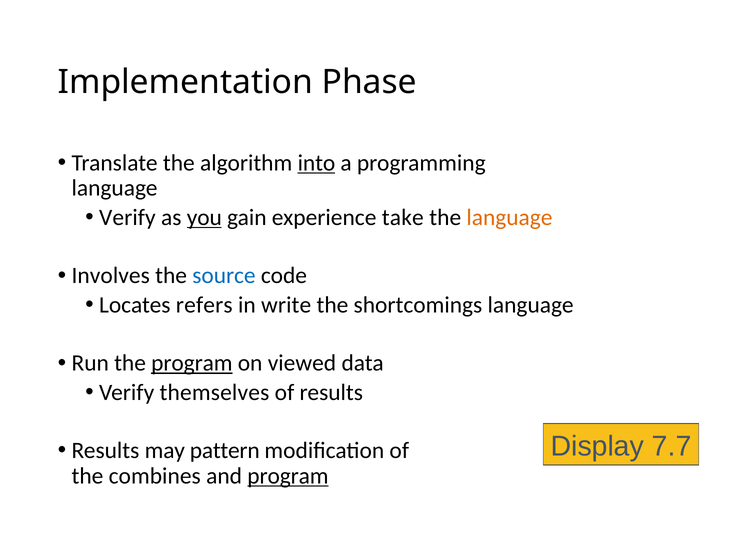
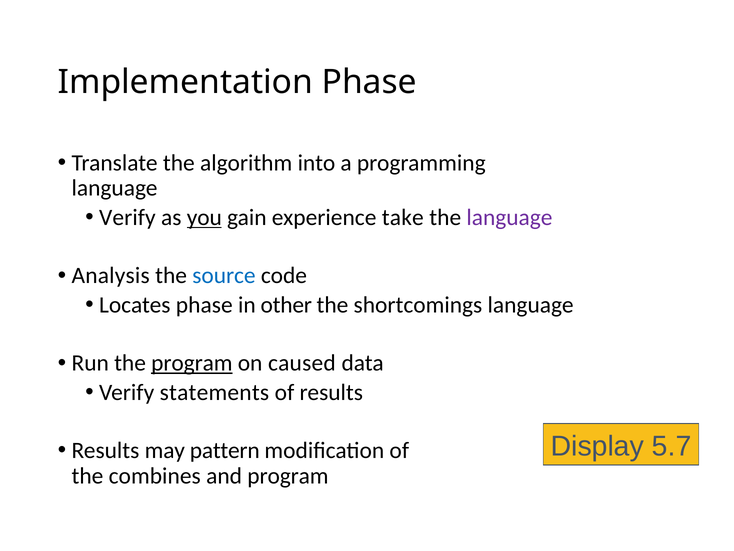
into underline: present -> none (316, 163)
language colour: orange -> purple (509, 217)
Involves: Involves -> Analysis (111, 275)
Locates refers: refers -> phase (204, 305)
write: write -> other (286, 305)
viewed: viewed -> caused (302, 363)
themselves: themselves -> statements (214, 392)
7.7: 7.7 -> 5.7 (672, 446)
program underline: present -> none (288, 476)
